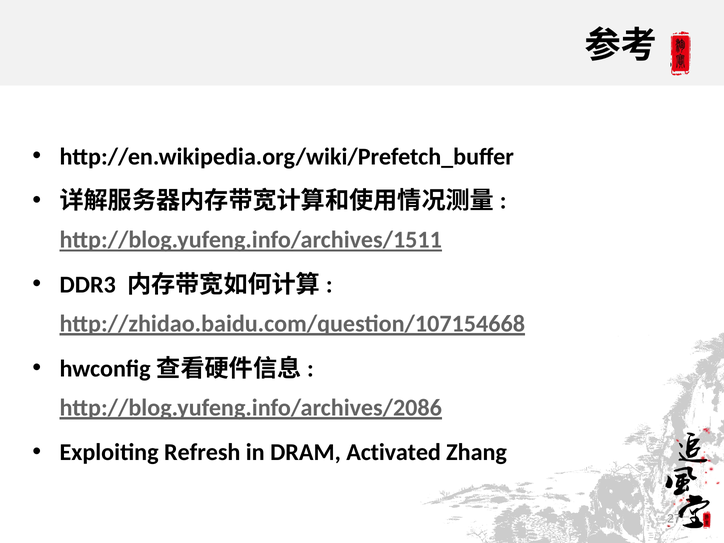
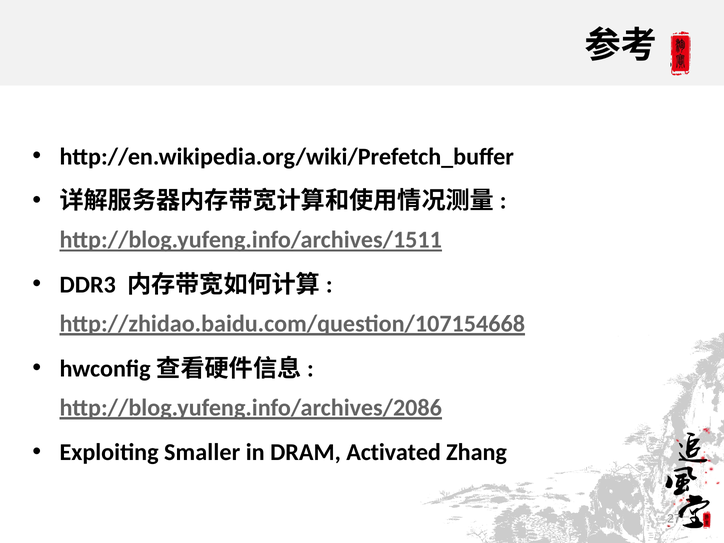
Refresh: Refresh -> Smaller (202, 452)
